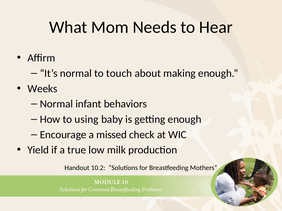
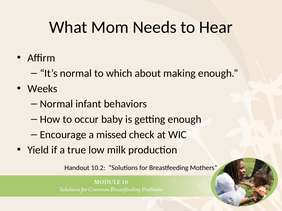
touch: touch -> which (119, 73)
using: using -> occur (87, 120)
